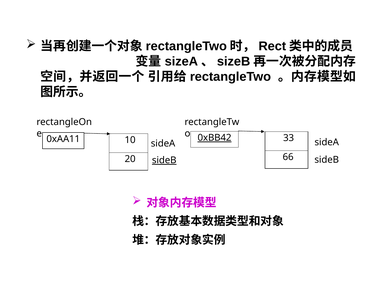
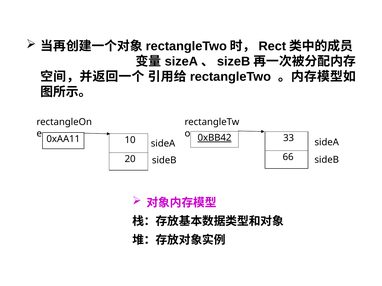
sideB underline: present -> none (164, 161)
